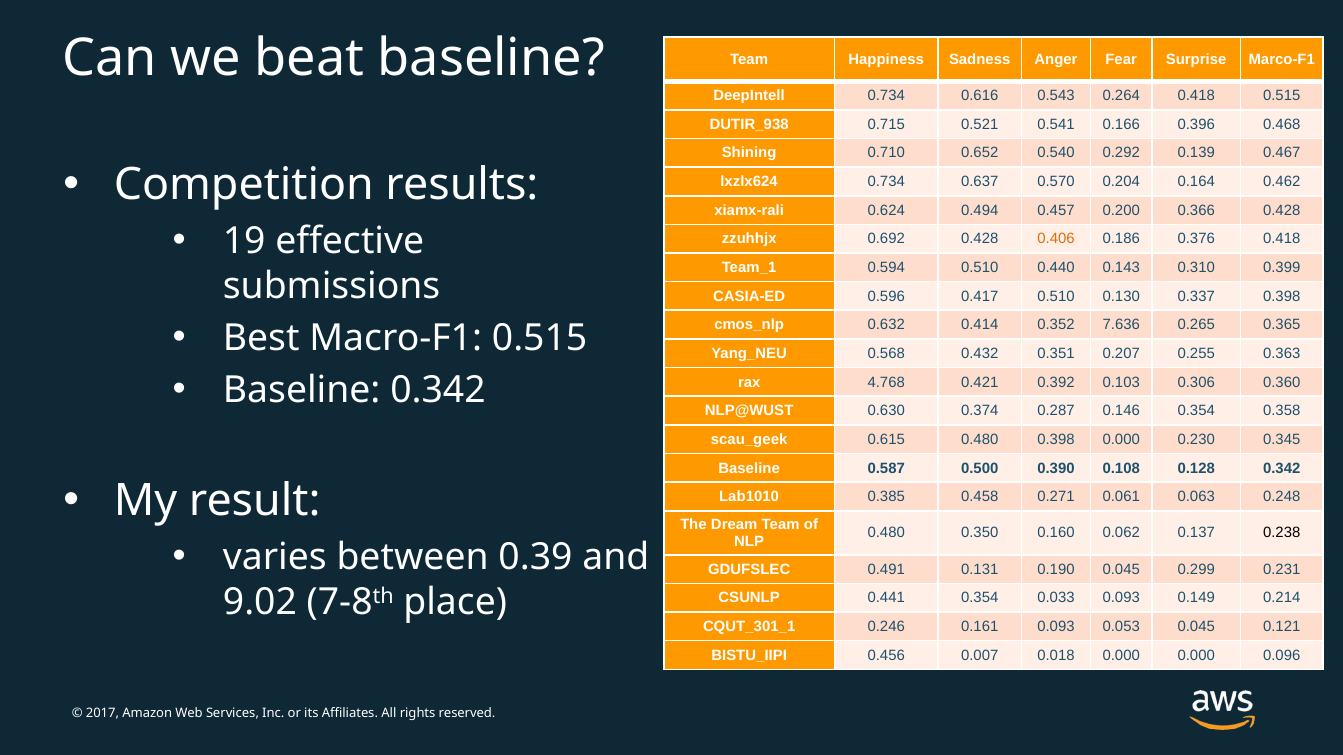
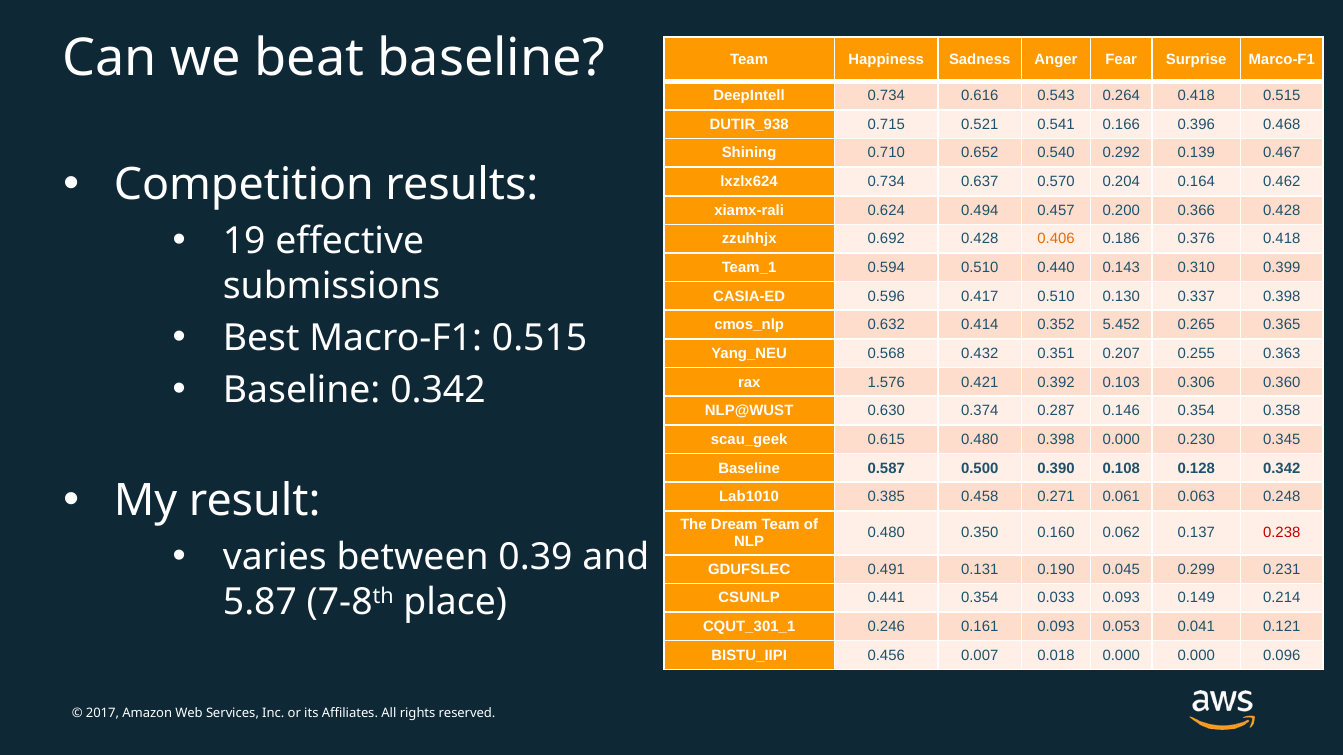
7.636: 7.636 -> 5.452 (1121, 325)
4.768: 4.768 -> 1.576 (886, 382)
0.238 colour: black -> red (1282, 533)
9.02: 9.02 -> 5.87 (260, 602)
0.053 0.045: 0.045 -> 0.041 (1196, 627)
